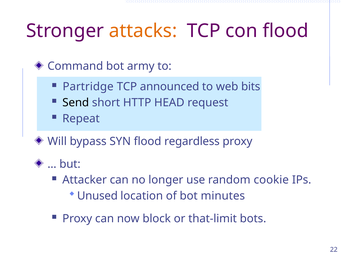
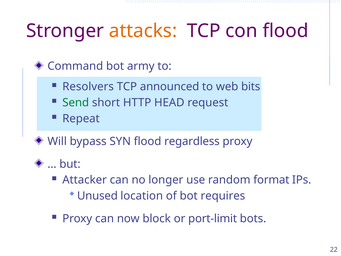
Partridge: Partridge -> Resolvers (88, 87)
Send colour: black -> green (76, 103)
cookie: cookie -> format (271, 180)
minutes: minutes -> requires (223, 196)
that-limit: that-limit -> port-limit (213, 218)
